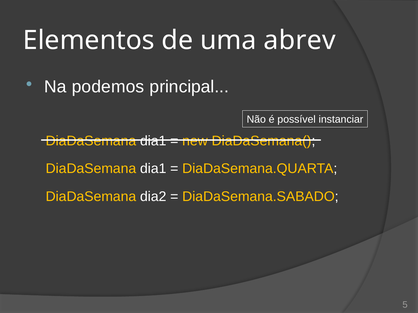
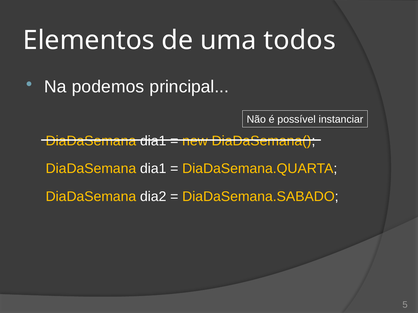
abrev: abrev -> todos (300, 41)
